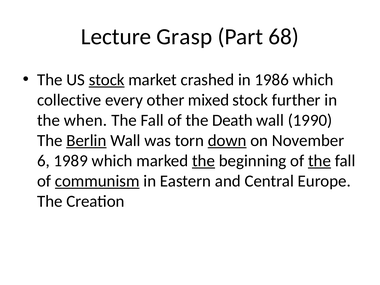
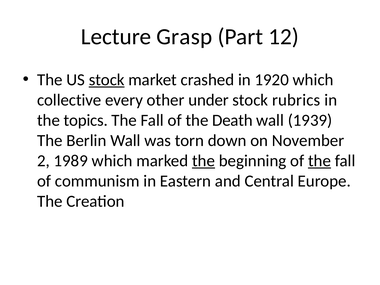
68: 68 -> 12 (284, 37)
1986: 1986 -> 1920 (272, 80)
mixed: mixed -> under (209, 100)
further: further -> rubrics (296, 100)
when: when -> topics (86, 120)
1990: 1990 -> 1939 (310, 120)
Berlin underline: present -> none (86, 141)
down underline: present -> none (227, 141)
6: 6 -> 2 (43, 161)
communism underline: present -> none (97, 181)
